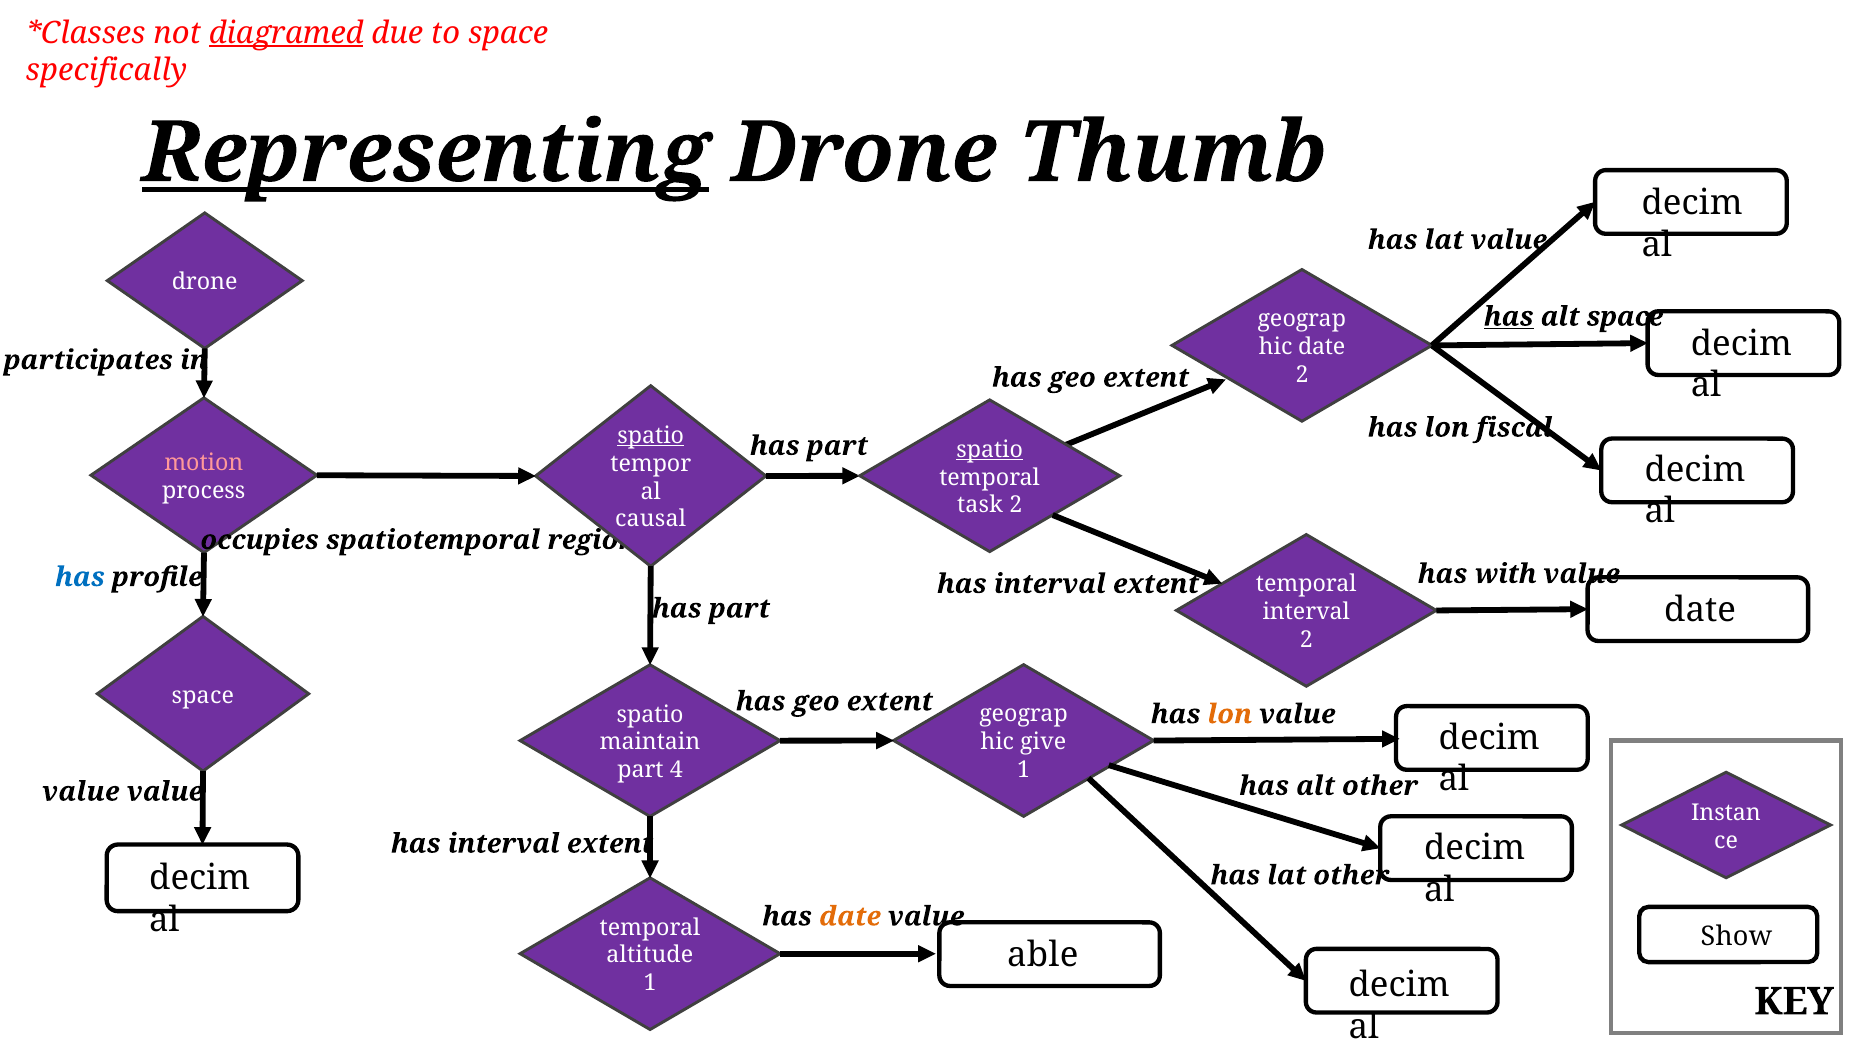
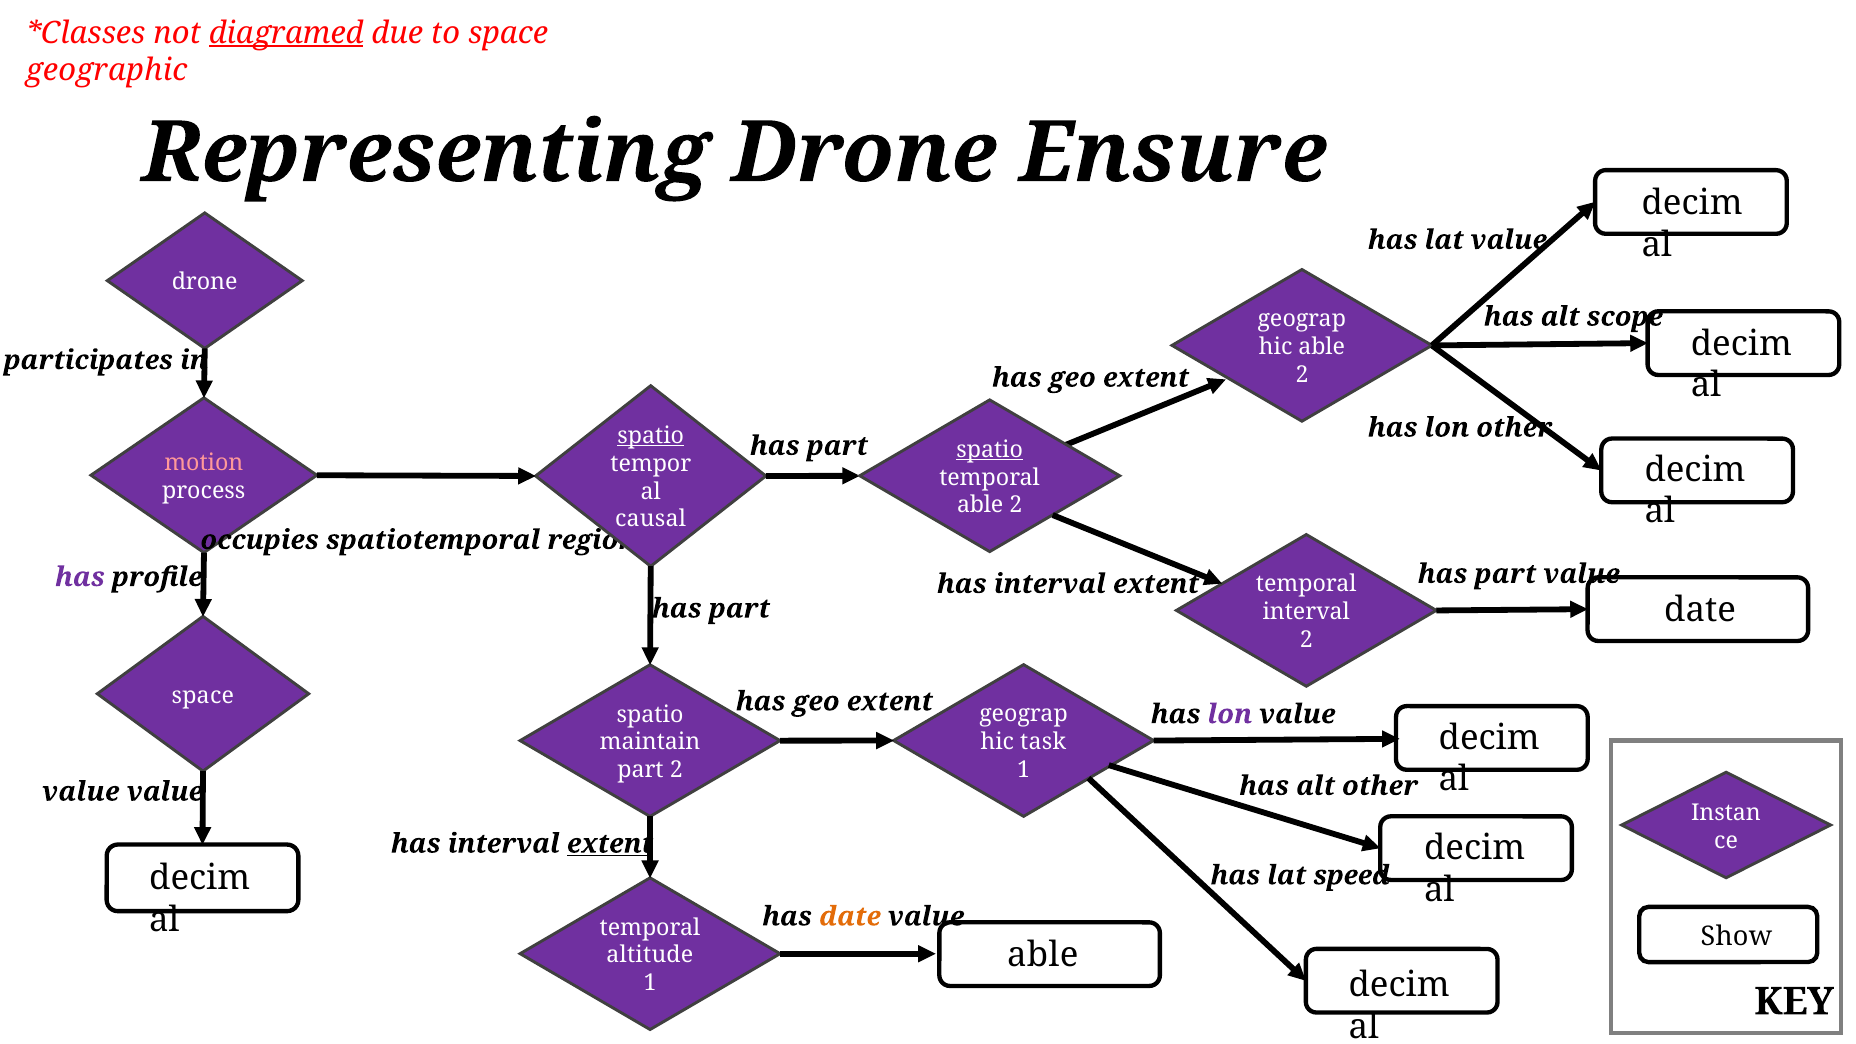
specifically: specifically -> geographic (106, 70)
Representing underline: present -> none (425, 153)
Thumb: Thumb -> Ensure (1173, 153)
has underline: present -> none (1509, 317)
alt space: space -> scope (1625, 317)
date: date -> able (1322, 347)
lon fiscal: fiscal -> other (1514, 428)
task: task -> able (980, 505)
with: with -> part (1505, 574)
has colour: blue -> purple (80, 577)
lon colour: orange -> purple (1230, 714)
give: give -> task (1043, 742)
part 4: 4 -> 2 (676, 770)
extent underline: none -> present (610, 844)
other: other -> speed (1352, 875)
